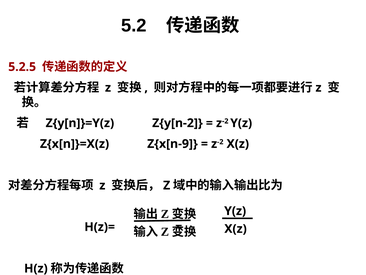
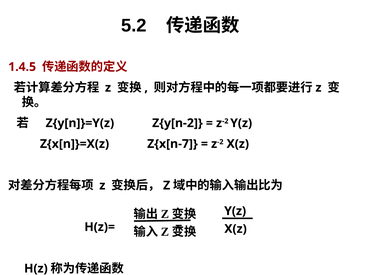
5.2.5: 5.2.5 -> 1.4.5 (22, 67)
Z{x[n-9: Z{x[n-9 -> Z{x[n-7 (172, 144)
